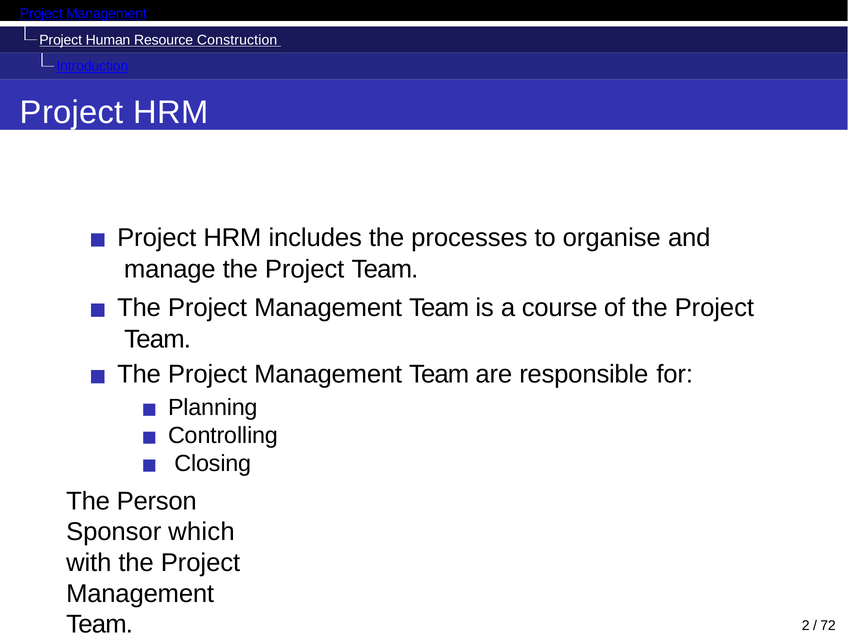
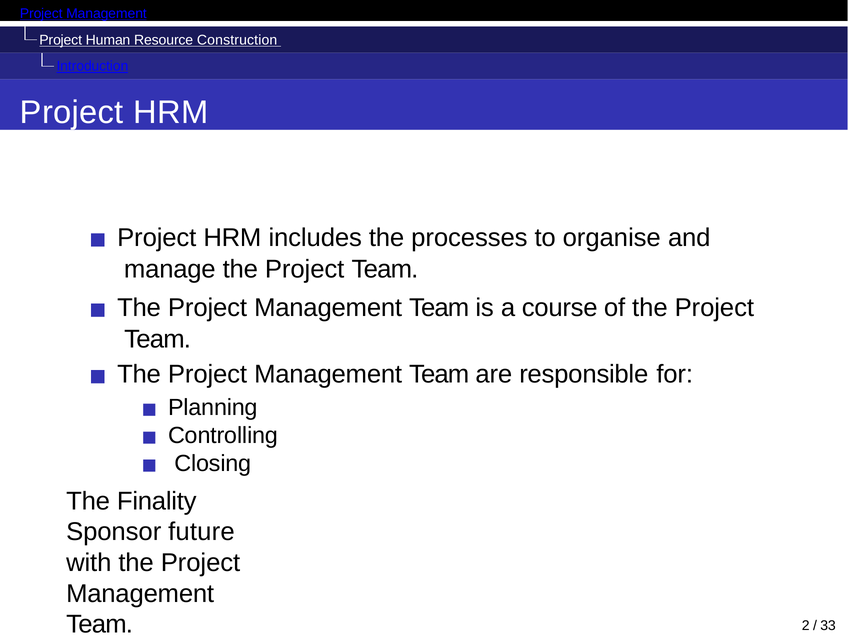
Person: Person -> Finality (157, 502)
which: which -> future (201, 532)
72: 72 -> 33 (828, 626)
